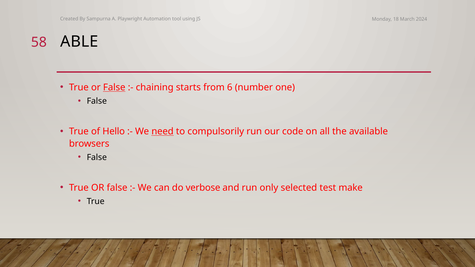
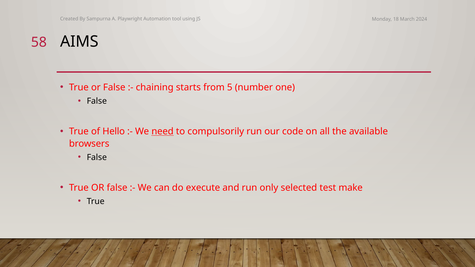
ABLE: ABLE -> AIMS (79, 42)
False underline: present -> none (114, 88)
6: 6 -> 5 (230, 88)
verbose: verbose -> execute (203, 188)
